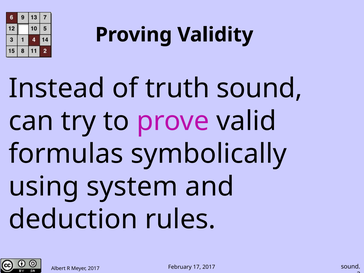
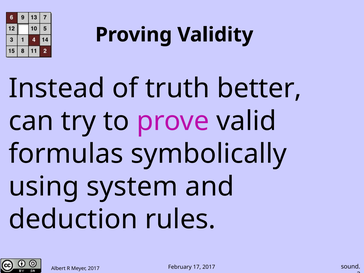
truth sound: sound -> better (259, 88)
